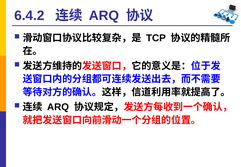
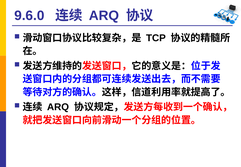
6.4.2: 6.4.2 -> 9.6.0 (29, 16)
